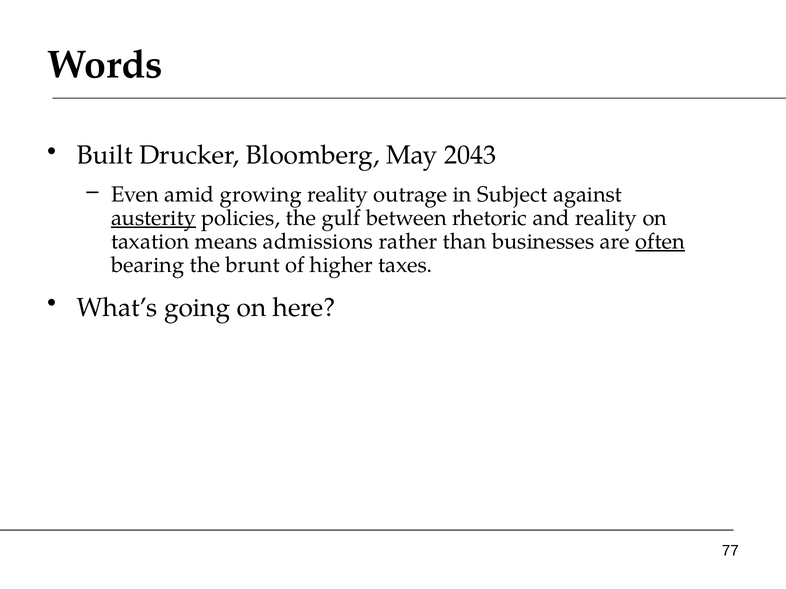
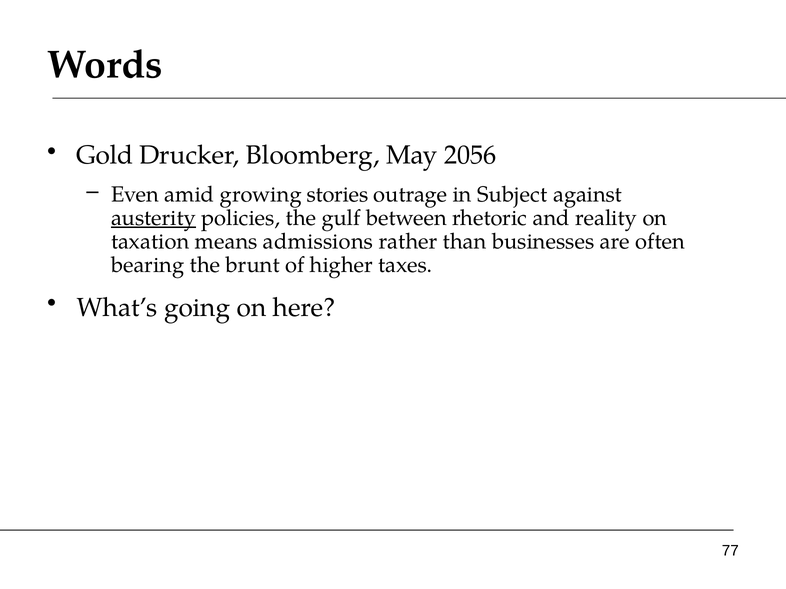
Built: Built -> Gold (105, 155)
2043: 2043 -> 2056 (470, 155)
growing reality: reality -> stories (338, 195)
often underline: present -> none (660, 242)
